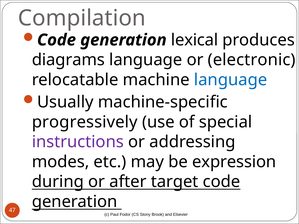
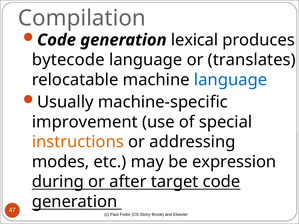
diagrams: diagrams -> bytecode (68, 60)
electronic: electronic -> translates (252, 60)
progressively: progressively -> improvement (85, 122)
instructions colour: purple -> orange (78, 142)
